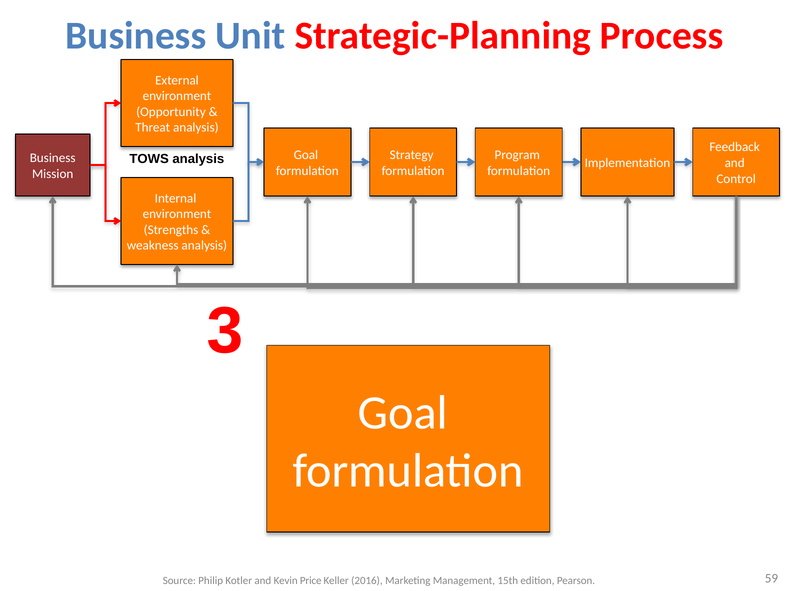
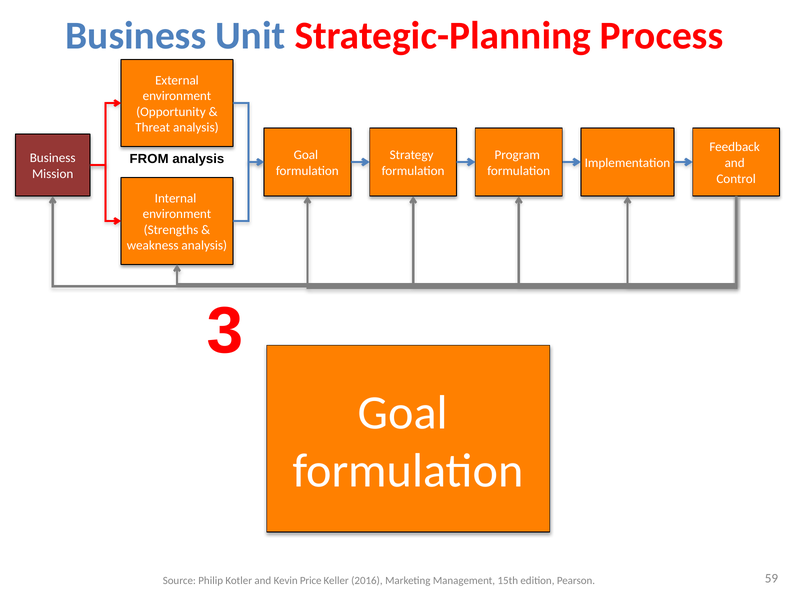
TOWS: TOWS -> FROM (149, 159)
